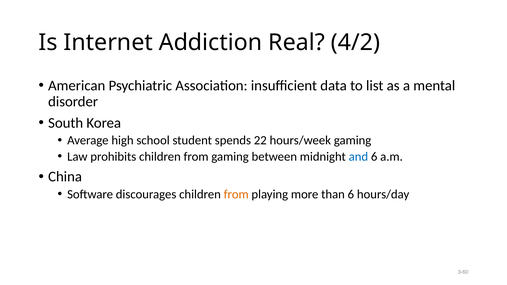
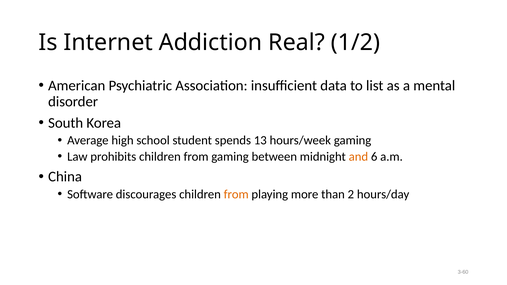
4/2: 4/2 -> 1/2 (356, 43)
22: 22 -> 13 (260, 140)
and colour: blue -> orange (358, 157)
than 6: 6 -> 2 (351, 194)
